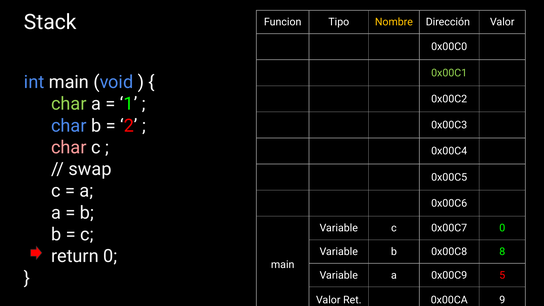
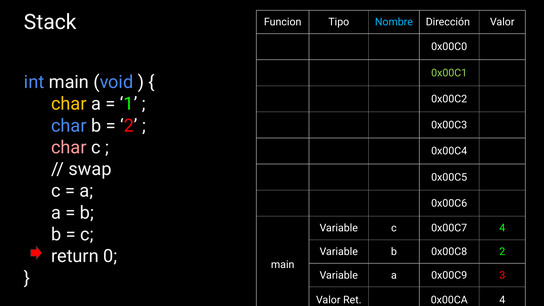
Nombre colour: yellow -> light blue (394, 22)
char colour: light green -> yellow (69, 104)
0x00C7 0: 0 -> 4 (502, 228)
0x00C8 8: 8 -> 2 (502, 252)
5: 5 -> 3 (502, 275)
0x00CA 9: 9 -> 4 (502, 300)
